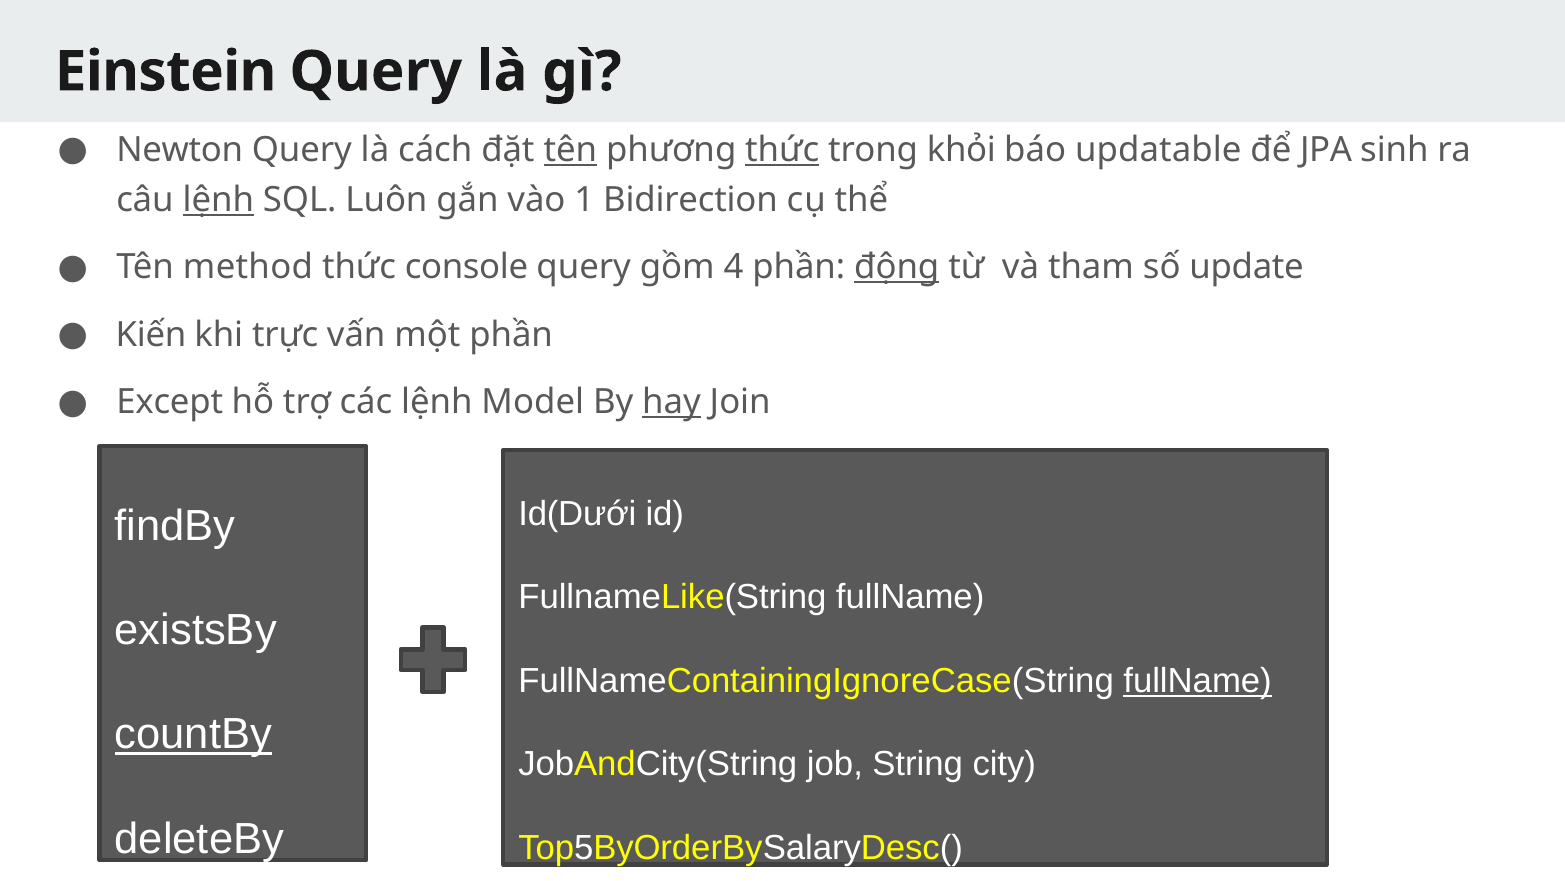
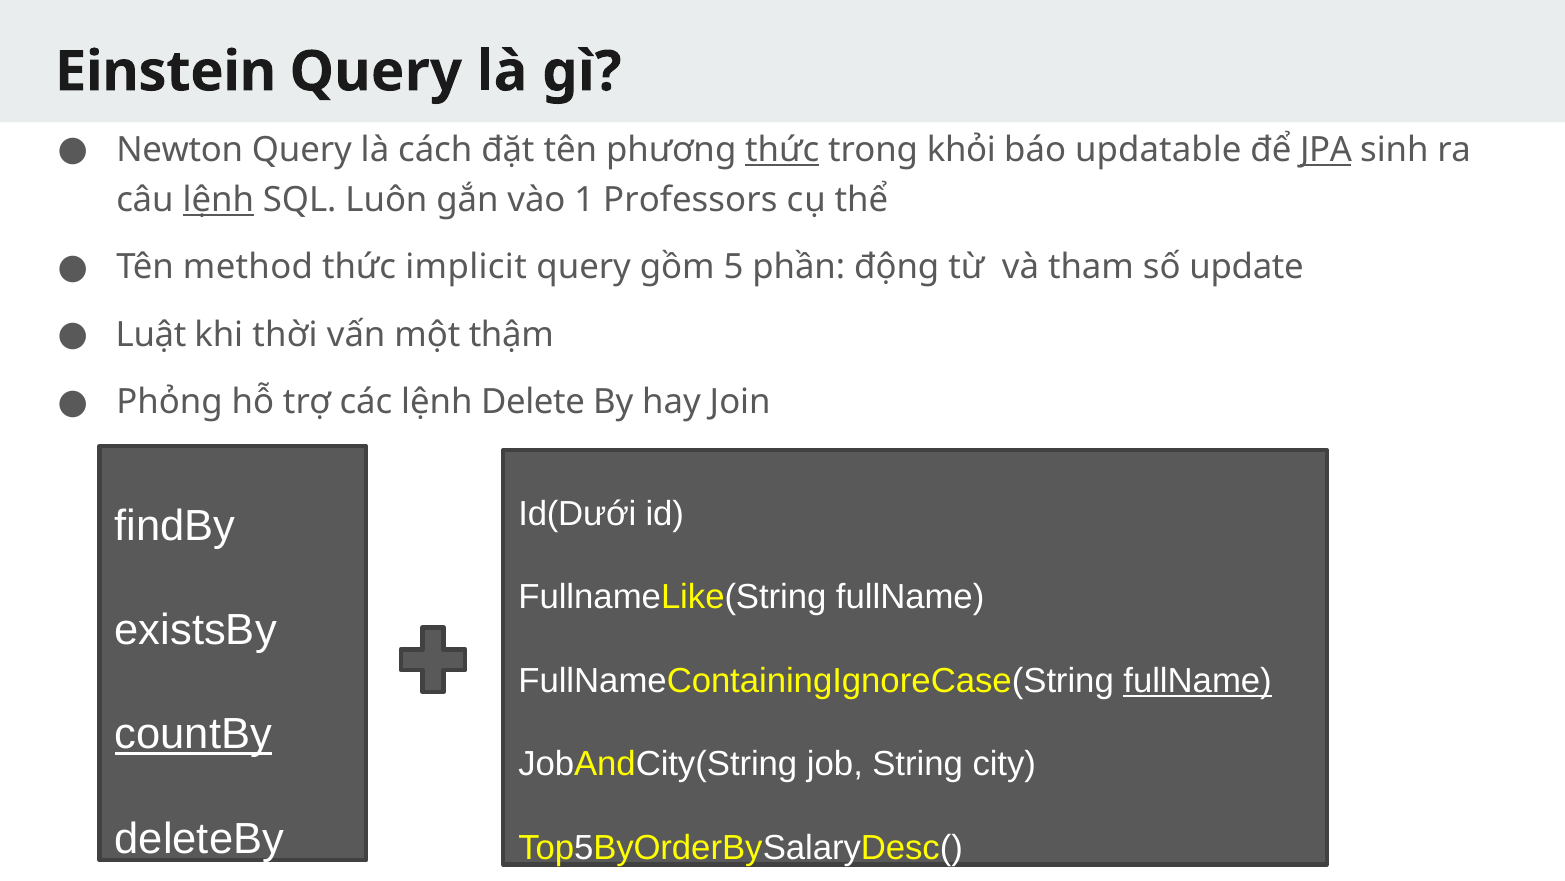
tên underline: present -> none (570, 150)
JPA underline: none -> present (1326, 150)
Bidirection: Bidirection -> Professors (690, 200)
console: console -> implicit (466, 267)
4: 4 -> 5 (733, 267)
động underline: present -> none (897, 267)
Kiến: Kiến -> Luật (151, 335)
trực: trực -> thời (285, 335)
một phần: phần -> thậm (511, 335)
Except: Except -> Phỏng (170, 402)
Model: Model -> Delete (533, 402)
hay underline: present -> none (672, 402)
